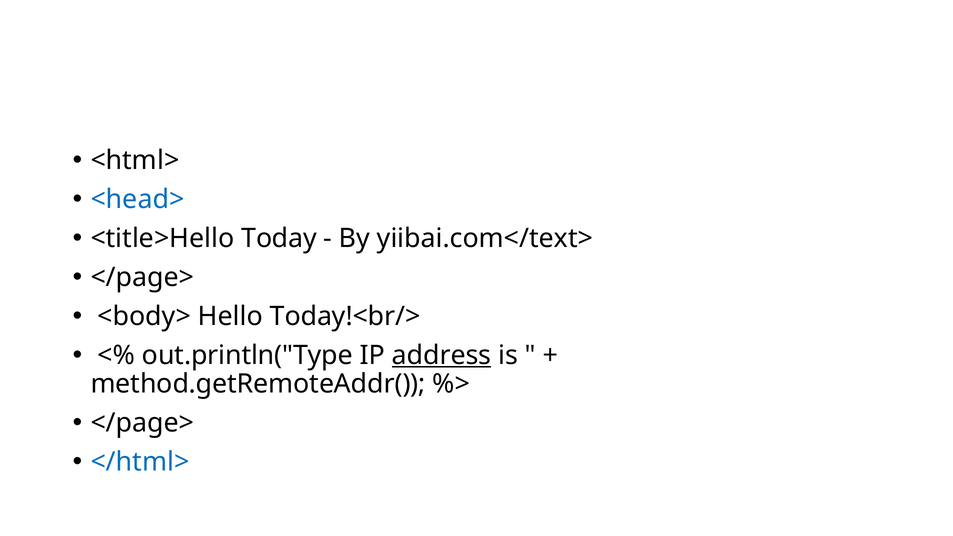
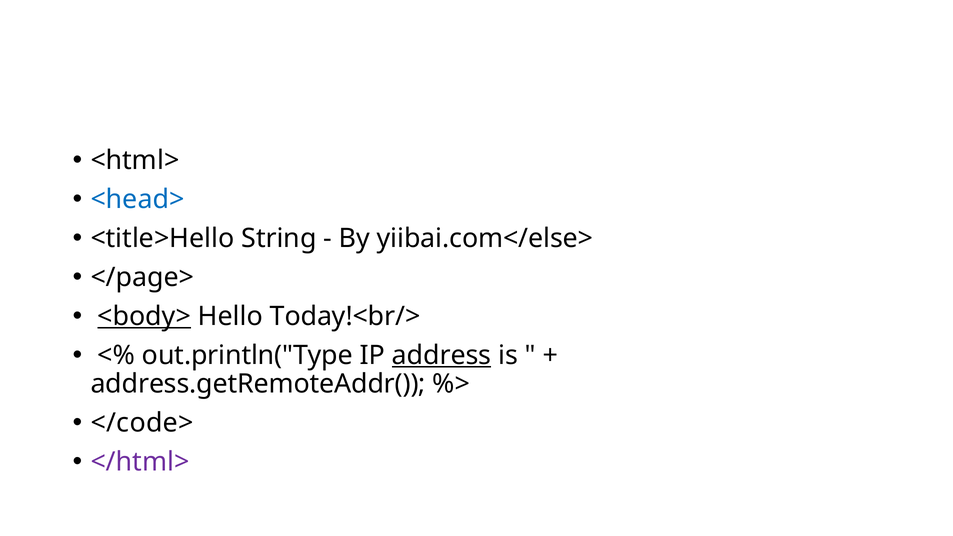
Today: Today -> String (279, 238)
yiibai.com</text>: yiibai.com</text> -> yiibai.com</else> (485, 238)
<body> underline: none -> present (144, 316)
method.getRemoteAddr(: method.getRemoteAddr( -> address.getRemoteAddr( (258, 384)
</page>: </page> -> </code> (142, 423)
</html> colour: blue -> purple (140, 462)
